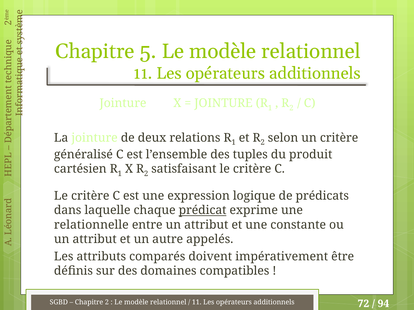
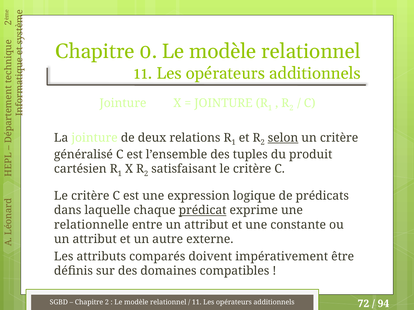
5: 5 -> 0 (148, 51)
selon underline: none -> present (283, 138)
appelés: appelés -> externe (210, 240)
